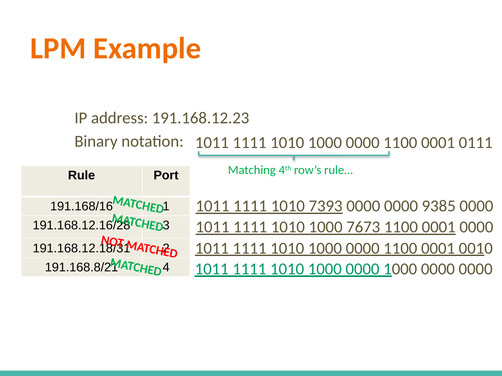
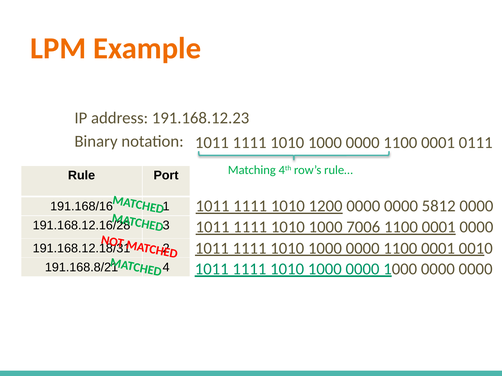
7393: 7393 -> 1200 (326, 206)
9385: 9385 -> 5812 (439, 206)
7673: 7673 -> 7006 (363, 227)
